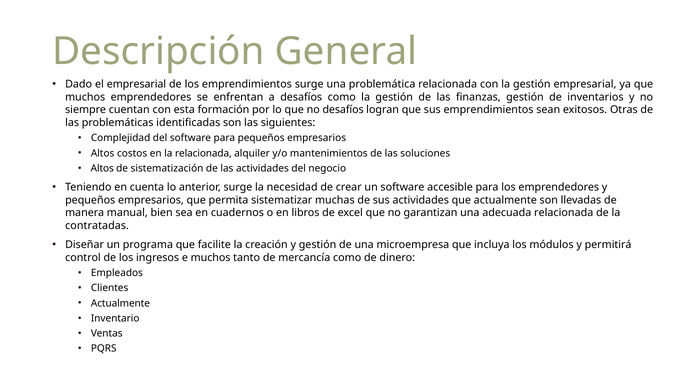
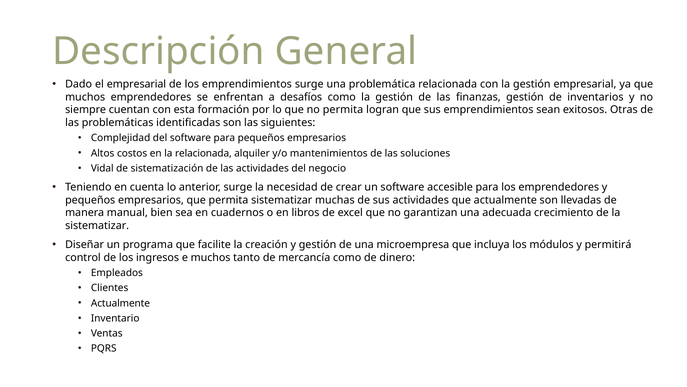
no desafíos: desafíos -> permita (343, 110)
Altos: Altos -> Vidal (102, 168)
adecuada relacionada: relacionada -> crecimiento (564, 212)
contratadas: contratadas -> sistematizar (97, 225)
